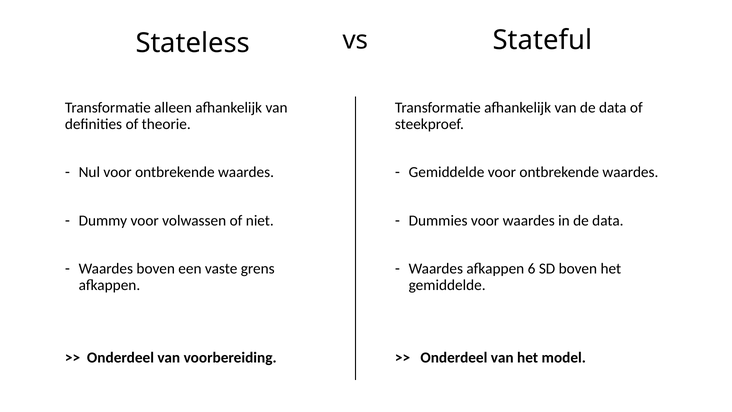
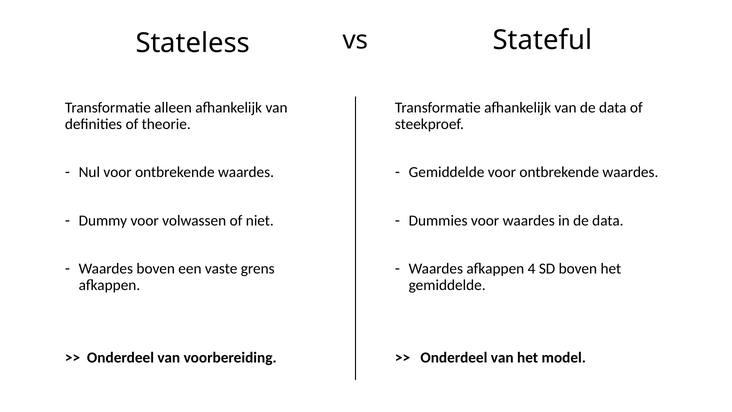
6: 6 -> 4 (532, 269)
